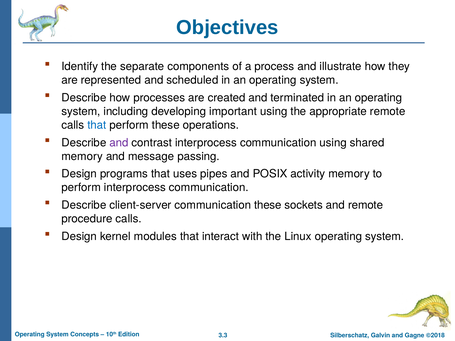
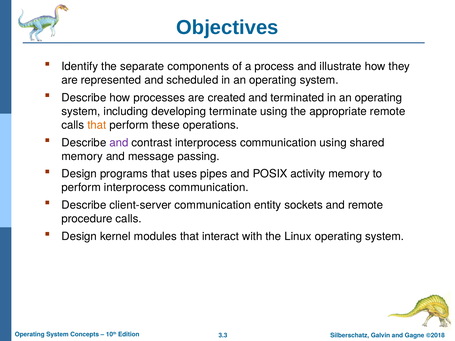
important: important -> terminate (233, 111)
that colour: blue -> orange (97, 125)
communication these: these -> entity (268, 205)
